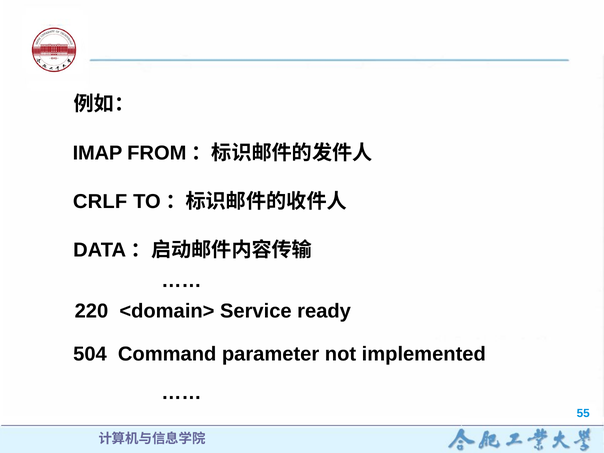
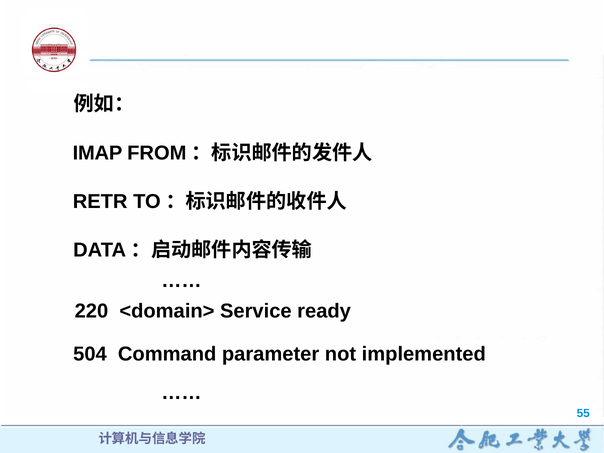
CRLF: CRLF -> RETR (100, 202)
